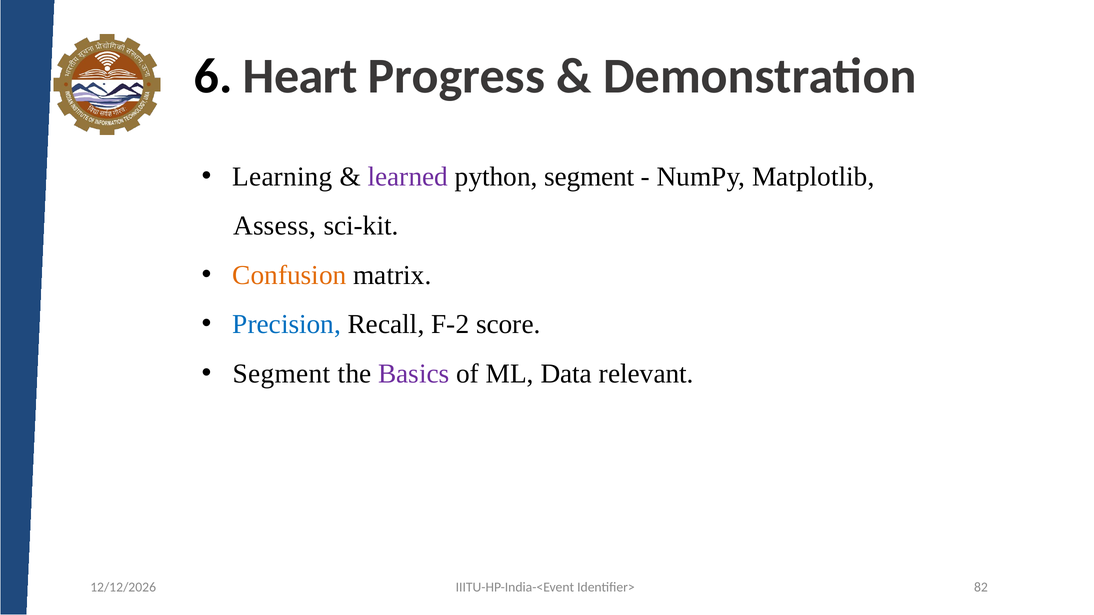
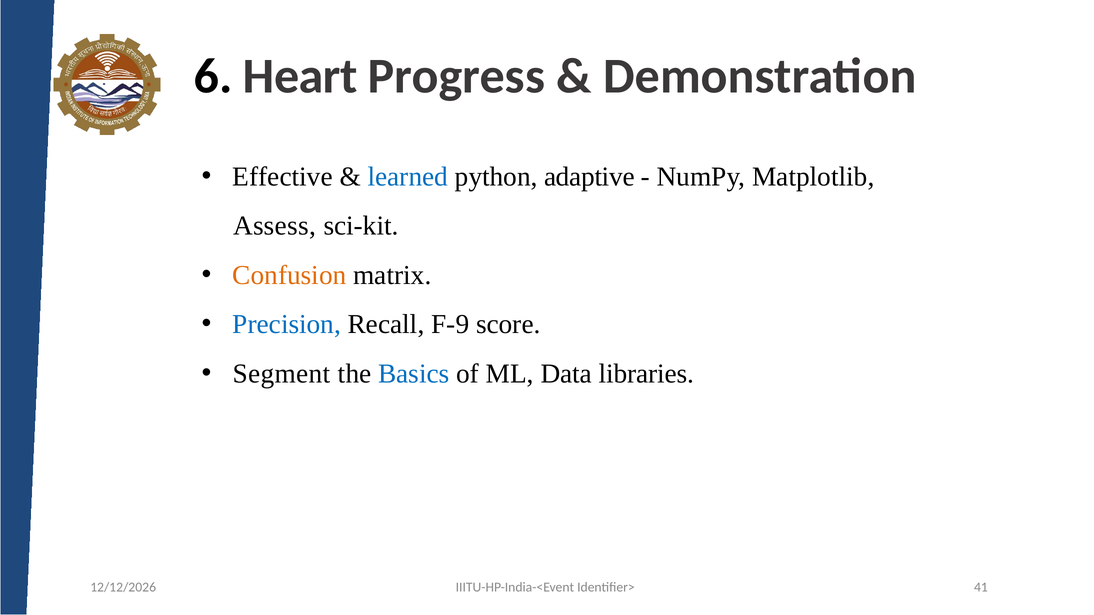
Learning: Learning -> Effective (283, 177)
learned colour: purple -> blue (408, 177)
python segment: segment -> adaptive (589, 177)
F-2: F-2 -> F-9 (450, 325)
Basics colour: purple -> blue (414, 374)
relevant: relevant -> libraries (646, 374)
82: 82 -> 41 (981, 588)
